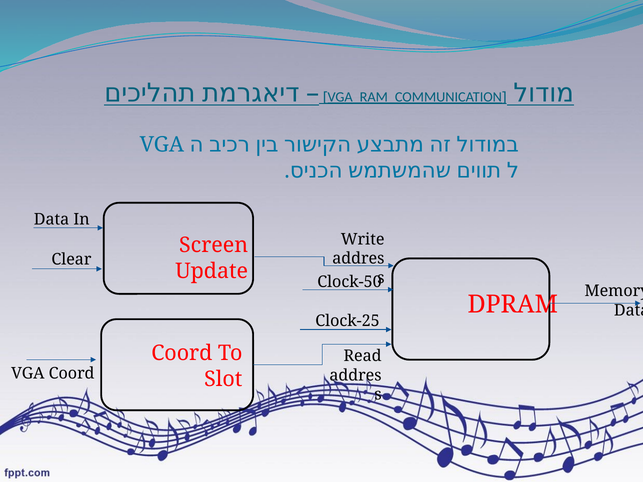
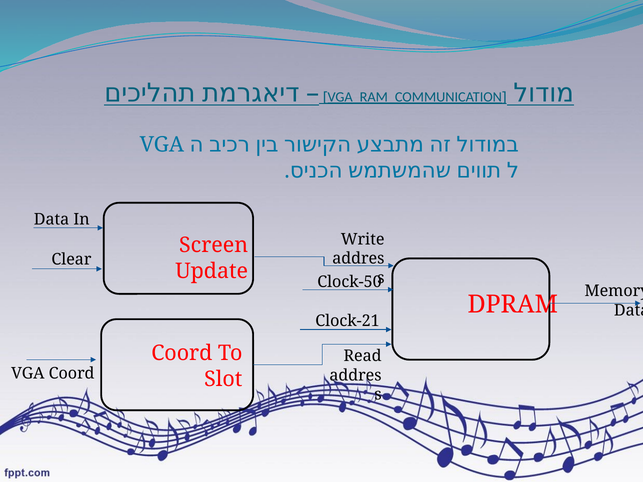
Clock-25: Clock-25 -> Clock-21 (347, 321)
